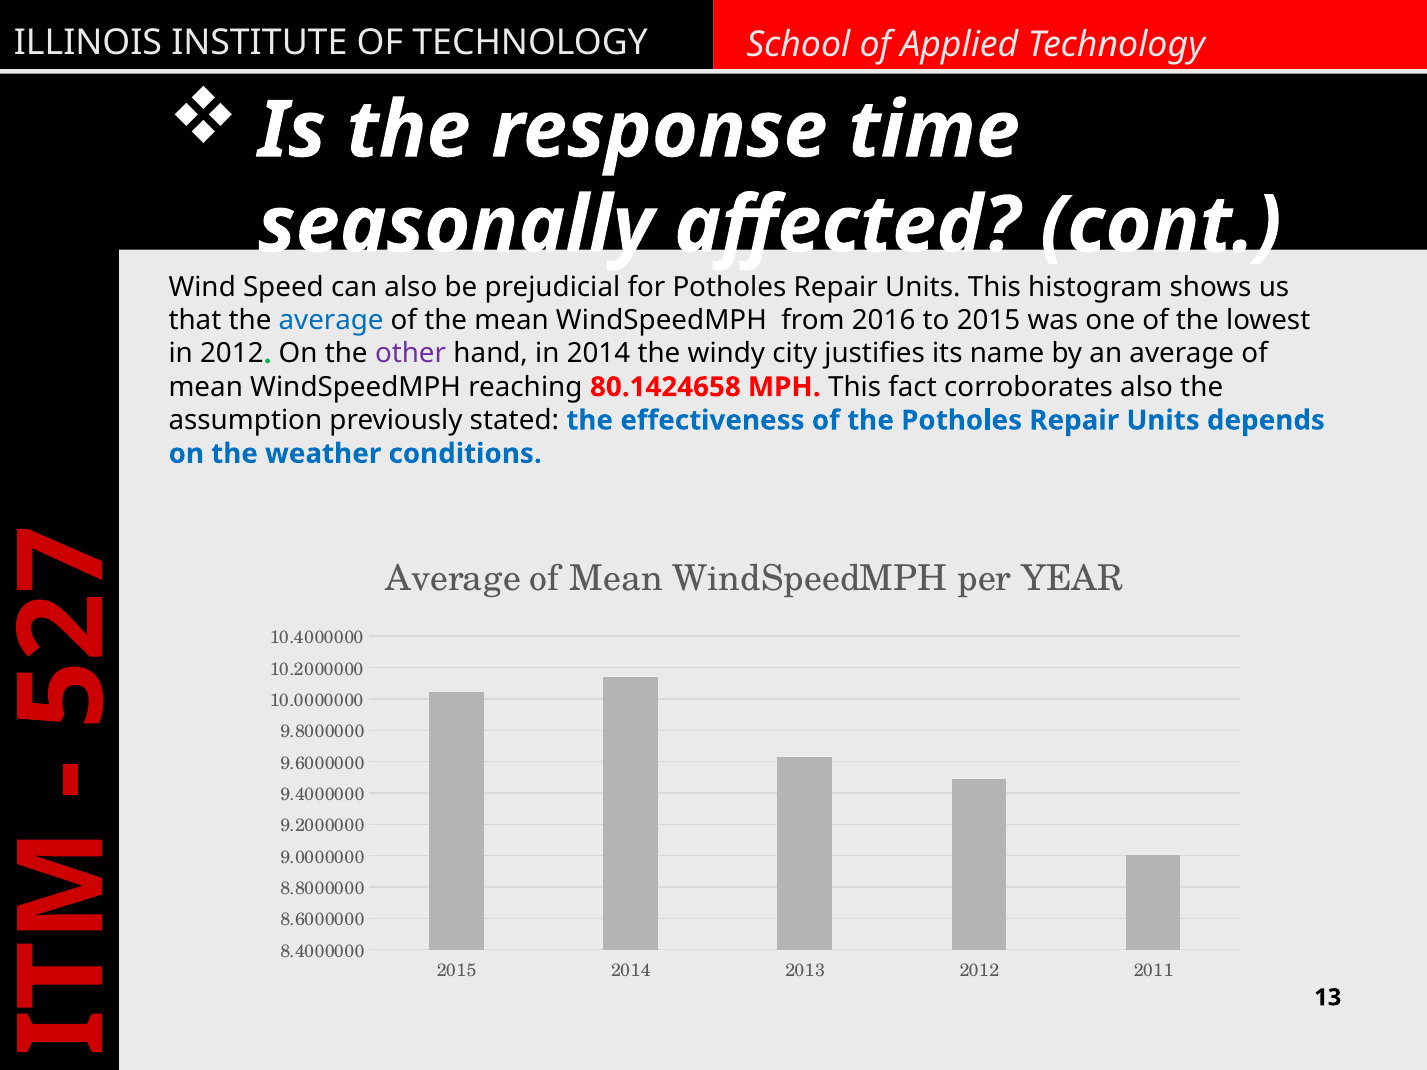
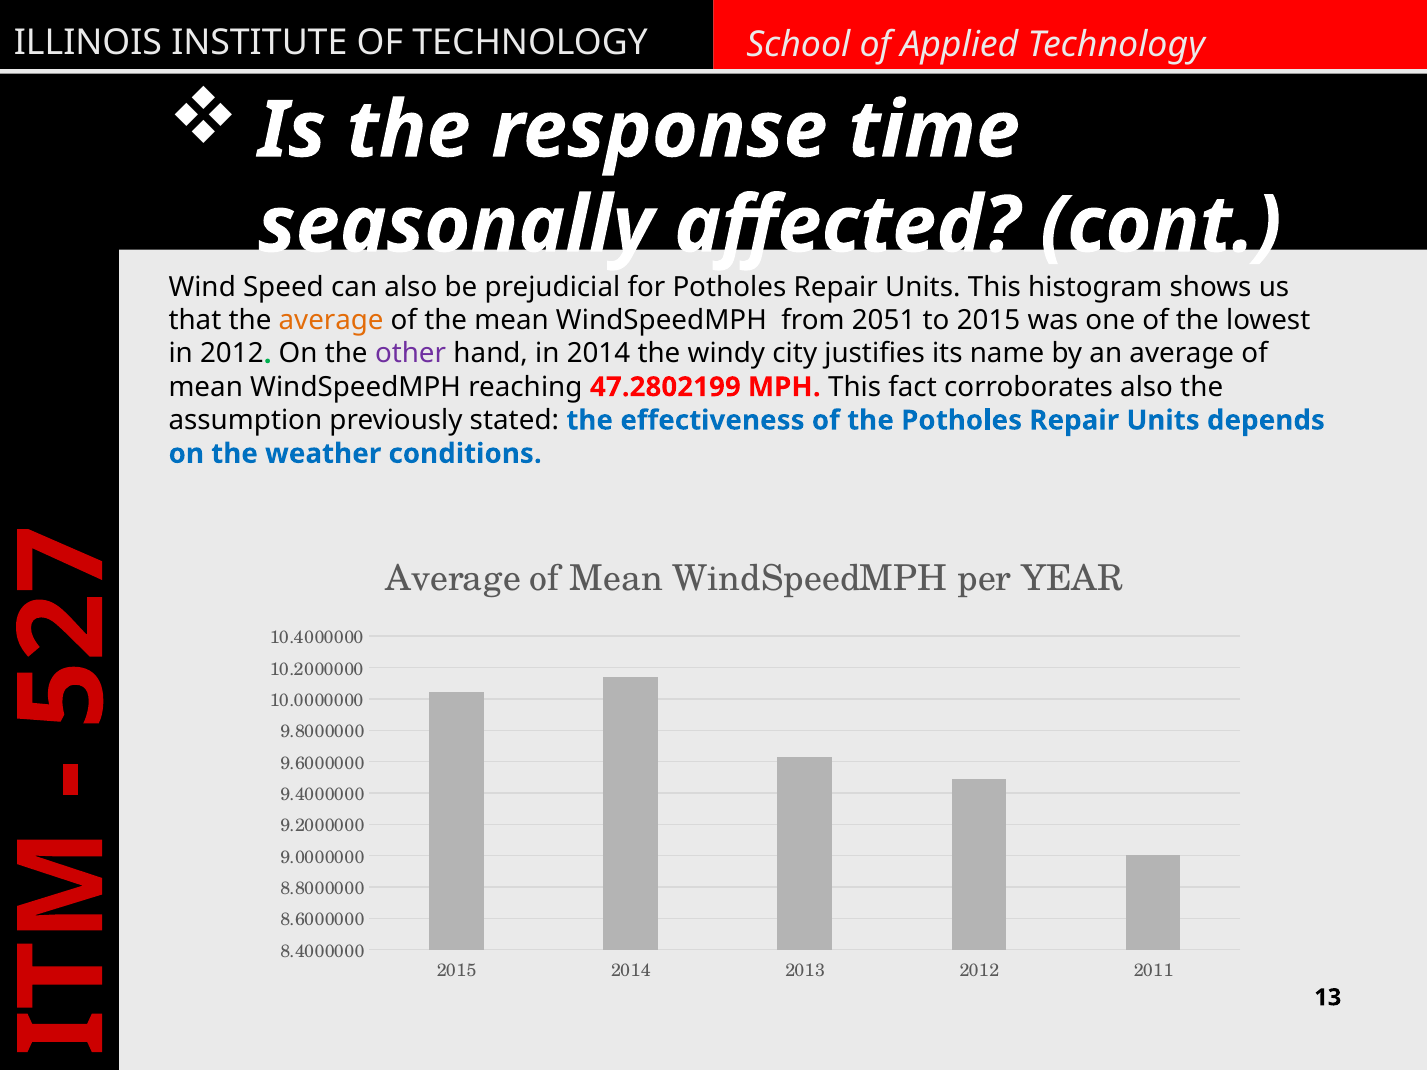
average colour: blue -> orange (331, 321)
2016: 2016 -> 2051 (884, 321)
80.1424658: 80.1424658 -> 47.2802199 (665, 387)
